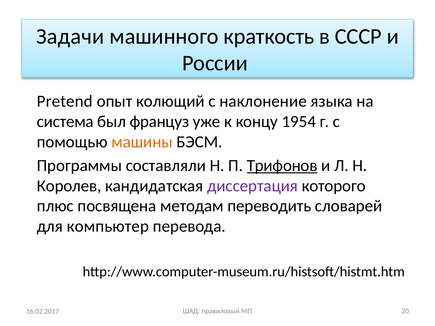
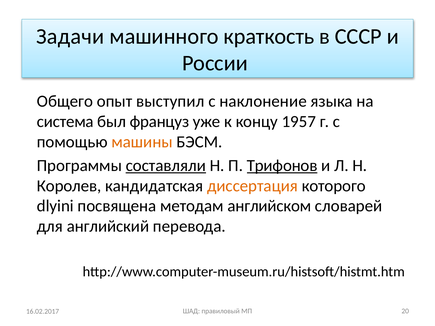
Pretend: Pretend -> Общего (65, 101)
колющий: колющий -> выступил (170, 101)
1954: 1954 -> 1957 (299, 122)
составляли underline: none -> present (166, 166)
диссертация colour: purple -> orange (253, 186)
плюс: плюс -> dlyini (55, 206)
переводить: переводить -> английском (269, 206)
компьютер: компьютер -> английский (108, 227)
